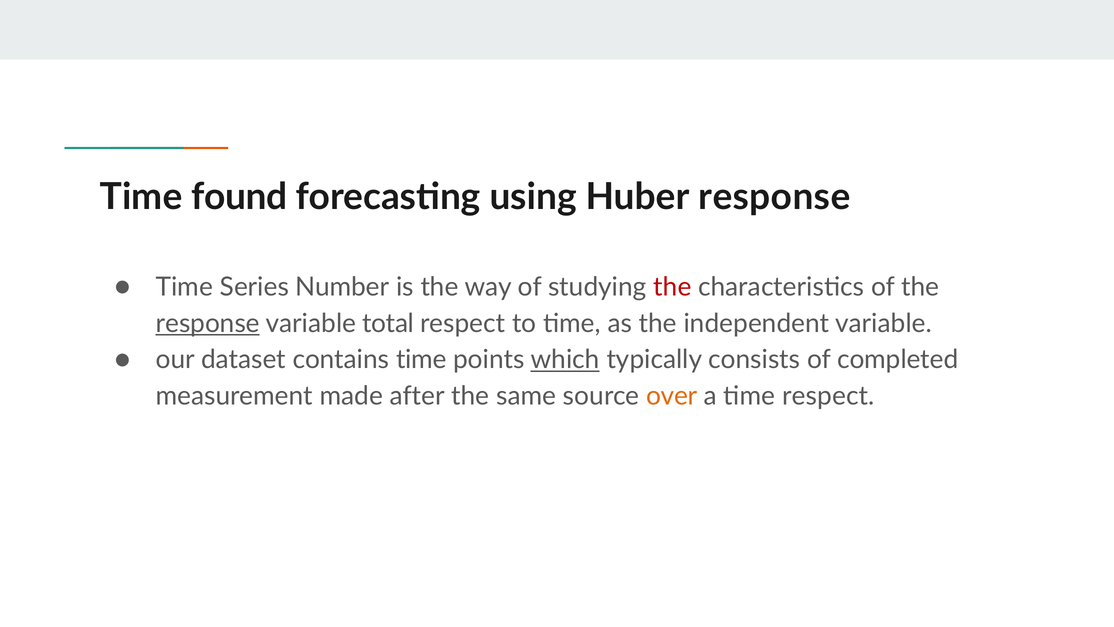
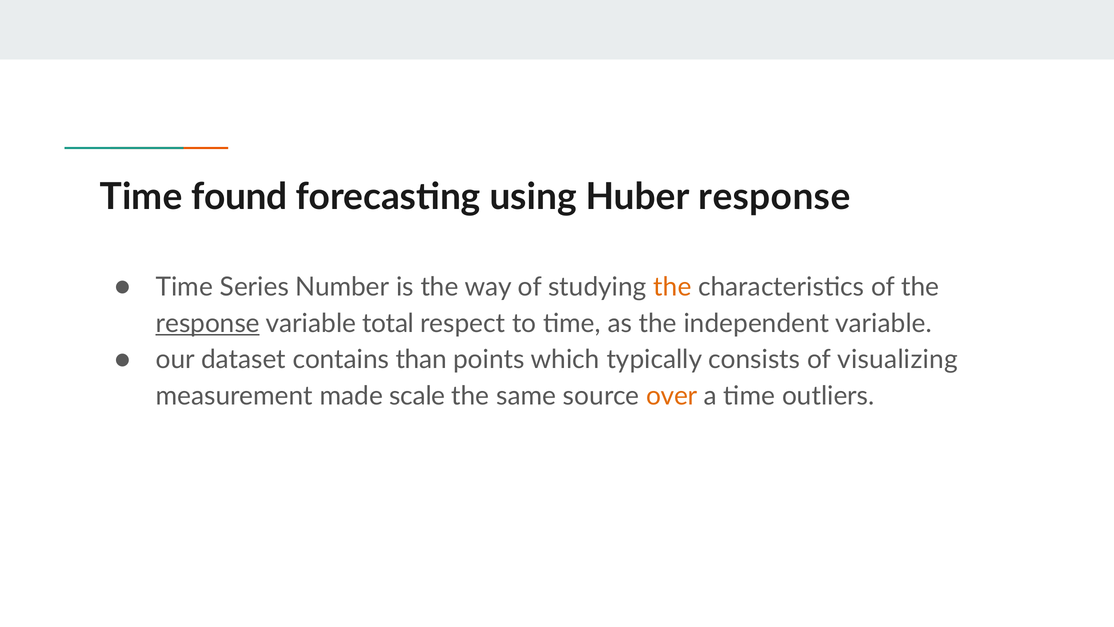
the colour: red -> orange (672, 287)
contains time: time -> than (421, 360)
which underline: present -> none (565, 360)
completed: completed -> visualizing (898, 360)
after: after -> scale (417, 396)
time respect: respect -> outliers (828, 396)
